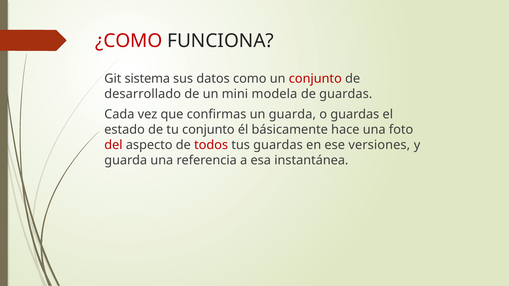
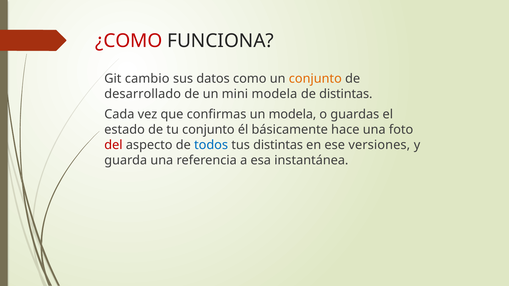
sistema: sistema -> cambio (147, 79)
conjunto colour: red -> orange (315, 79)
de guardas: guardas -> distintas (346, 94)
un guarda: guarda -> modela (292, 115)
todos colour: red -> blue (211, 145)
tus guardas: guardas -> distintas (278, 145)
